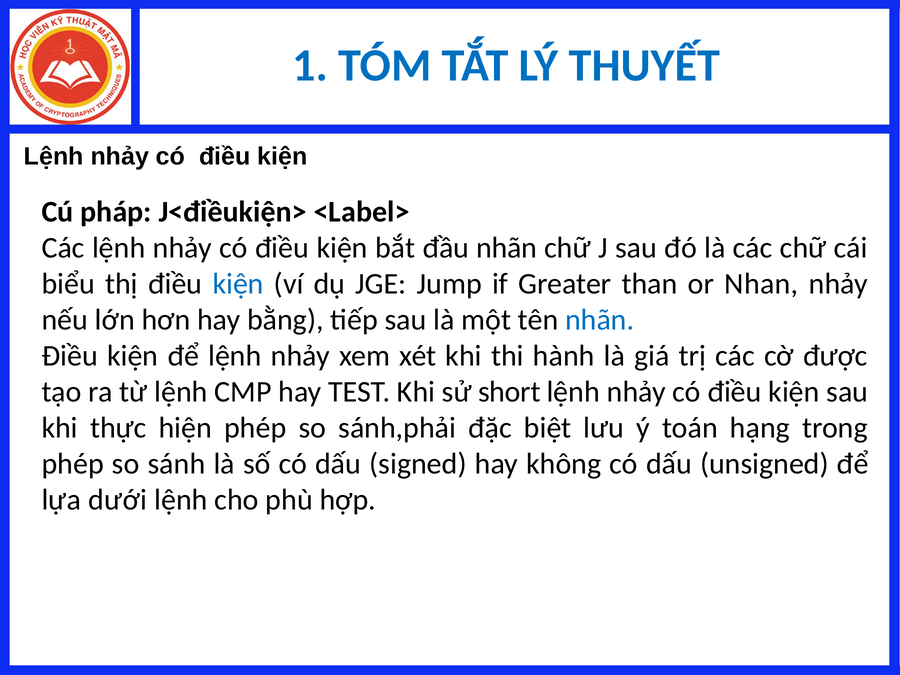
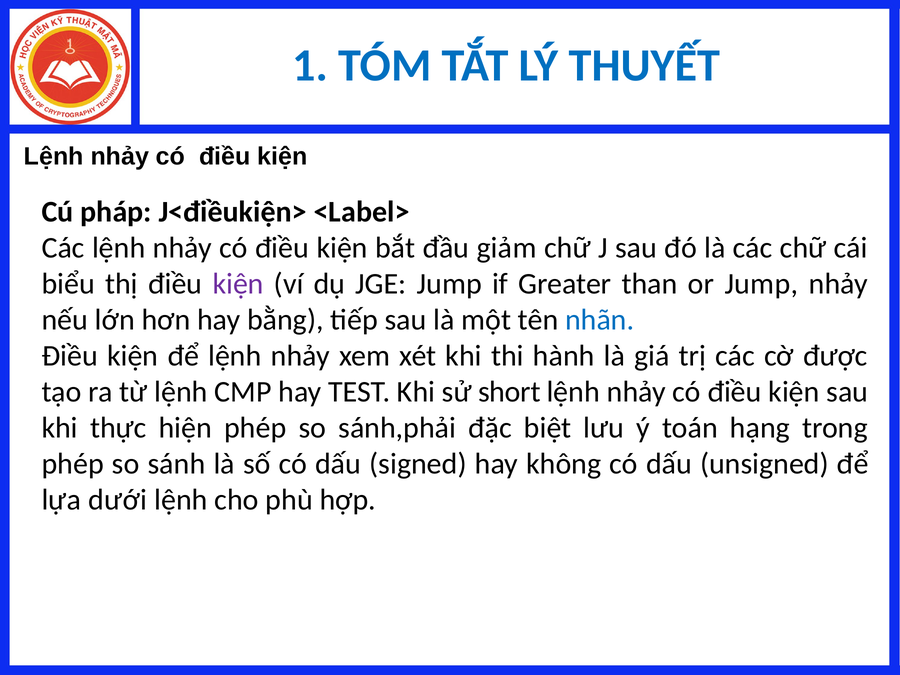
đầu nhãn: nhãn -> giảm (507, 248)
kiện colour: blue -> purple (238, 284)
or Nhan: Nhan -> Jump (761, 284)
